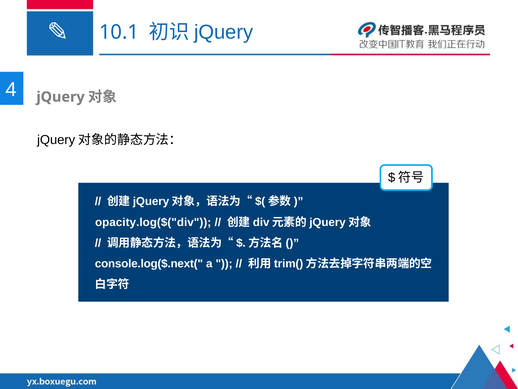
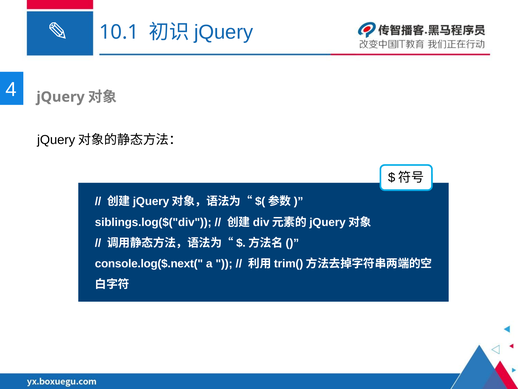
opacity.log($("div: opacity.log($("div -> siblings.log($("div (153, 222)
